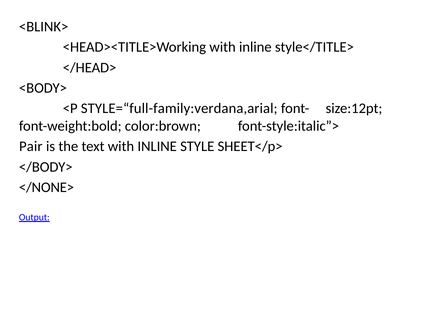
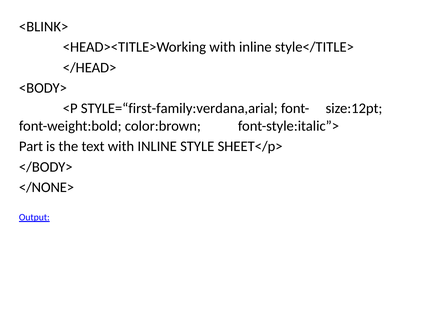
STYLE=“full-family:verdana,arial: STYLE=“full-family:verdana,arial -> STYLE=“first-family:verdana,arial (179, 108)
Pair: Pair -> Part (31, 146)
